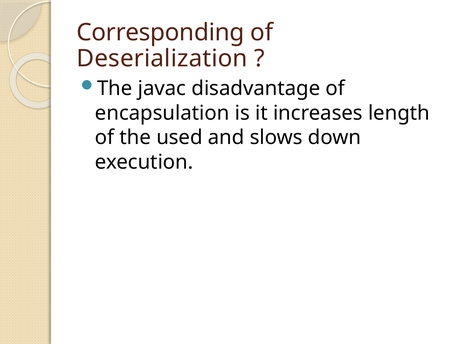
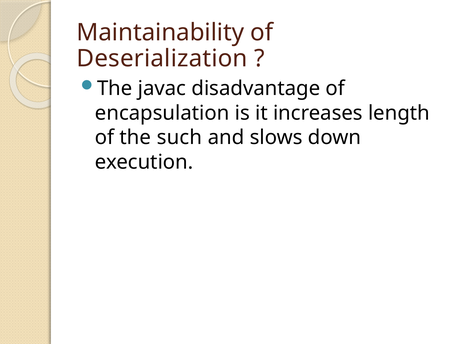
Corresponding: Corresponding -> Maintainability (160, 33)
used: used -> such (179, 138)
